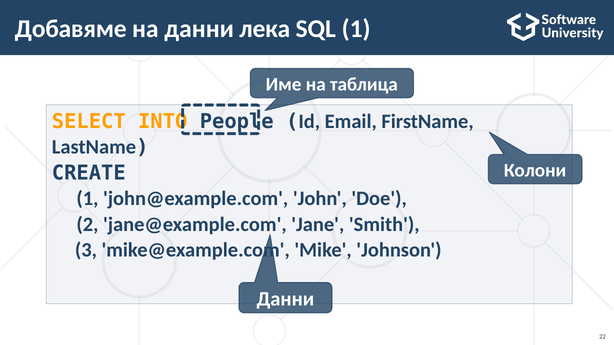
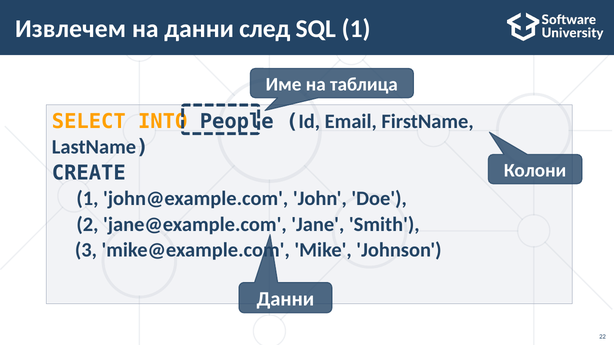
Добавяме: Добавяме -> Извлечем (71, 29)
лека: лека -> след (265, 29)
